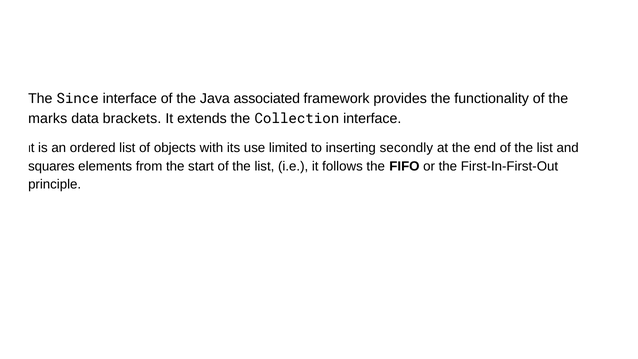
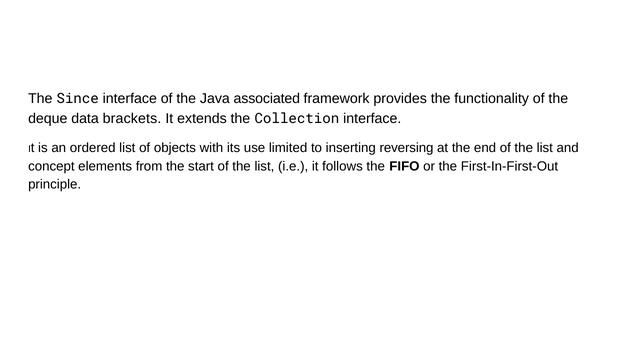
marks: marks -> deque (48, 118)
secondly: secondly -> reversing (407, 148)
squares: squares -> concept (51, 166)
